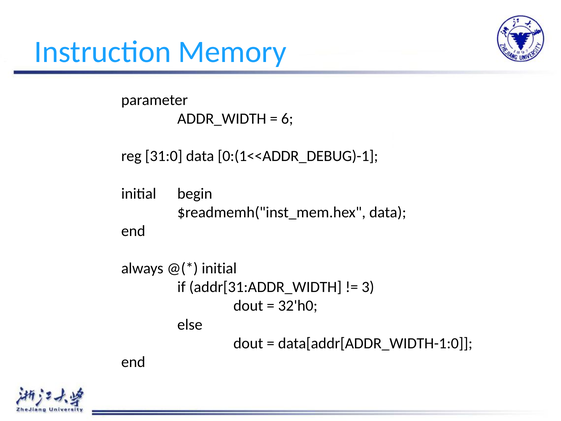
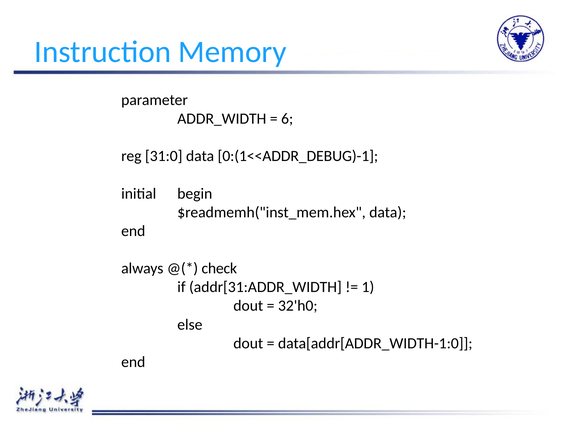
initial: initial -> check (219, 268)
3: 3 -> 1 (368, 287)
